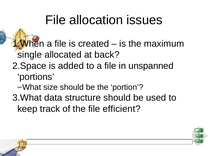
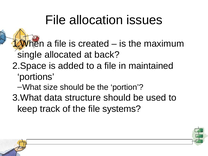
unspanned: unspanned -> maintained (151, 66)
efficient: efficient -> systems (122, 109)
